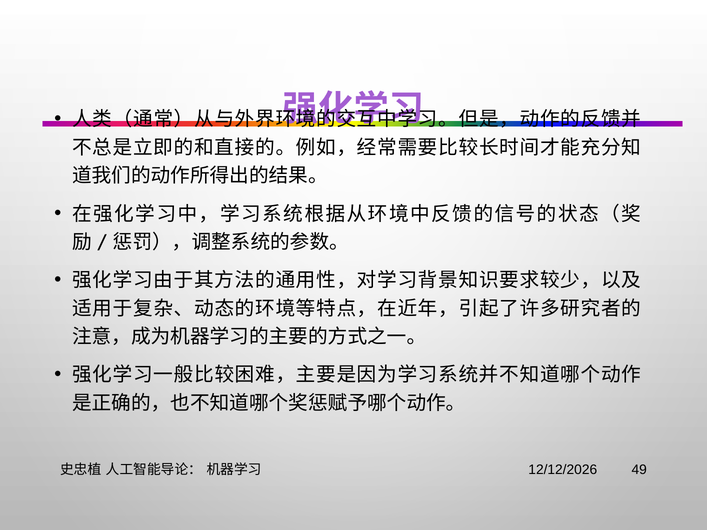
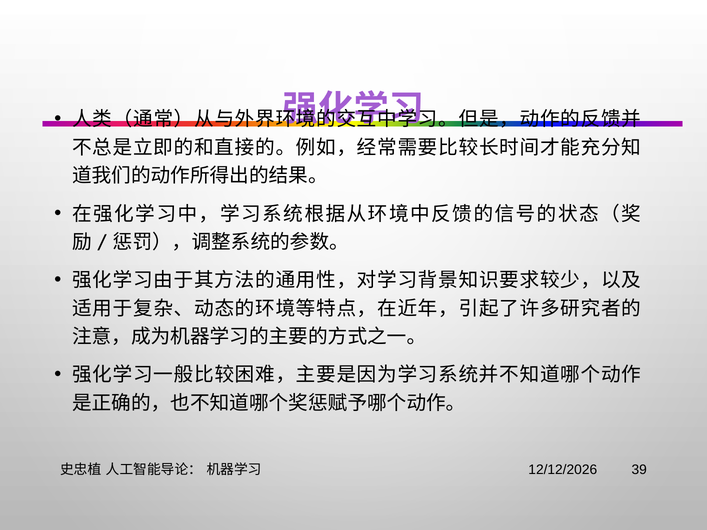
49: 49 -> 39 (639, 470)
